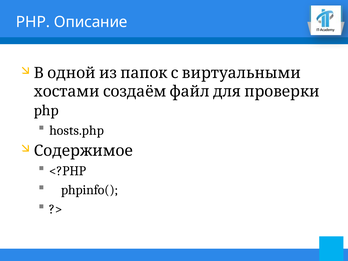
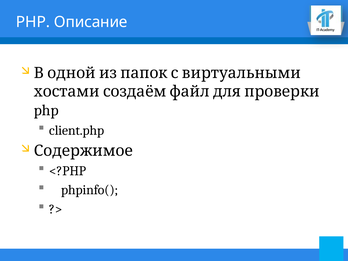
hosts.php: hosts.php -> client.php (77, 130)
